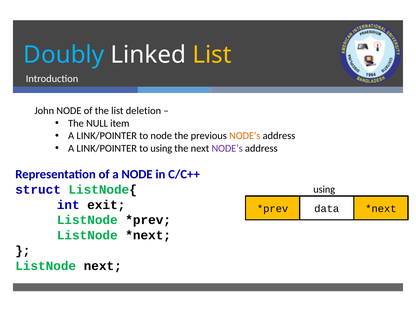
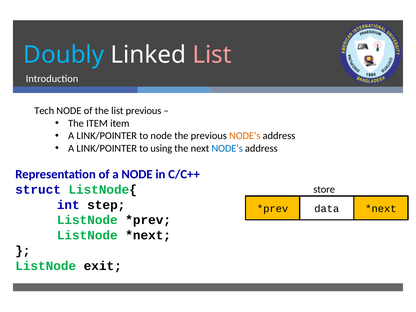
List colour: yellow -> pink (212, 55)
John: John -> Tech (44, 111)
list deletion: deletion -> previous (144, 111)
The NULL: NULL -> ITEM (97, 123)
NODE’s colour: purple -> blue (227, 148)
using: using -> store (324, 189)
exit: exit -> step (106, 205)
ListNode next: next -> exit (103, 266)
